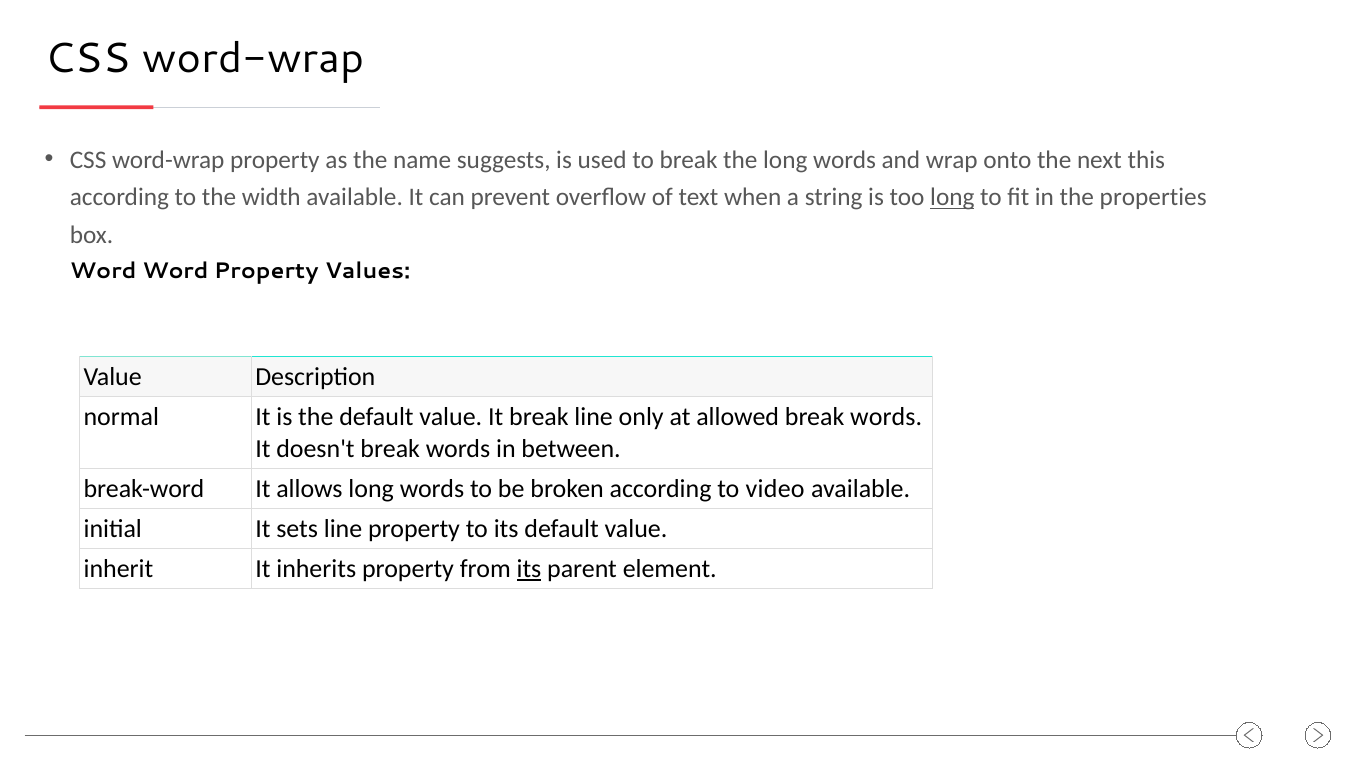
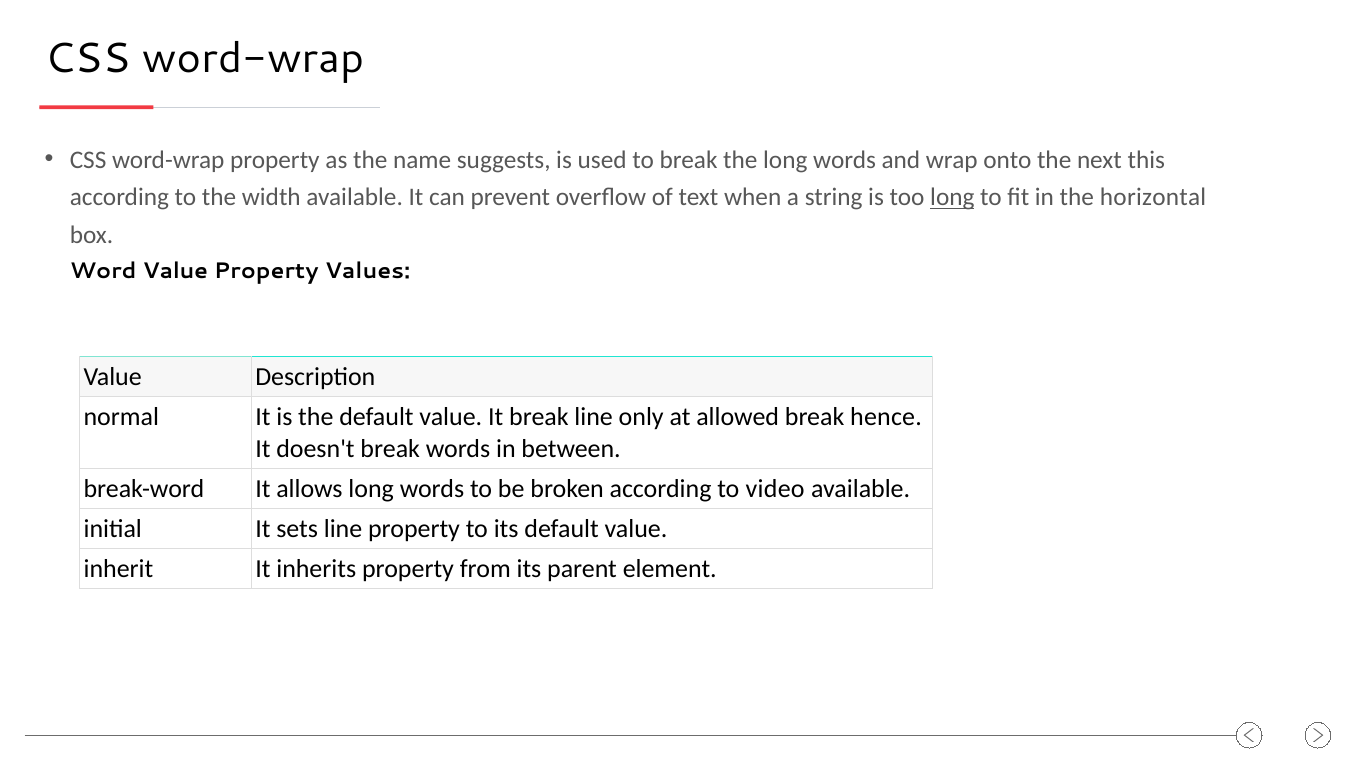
properties: properties -> horizontal (1153, 198)
Word Word: Word -> Value (175, 271)
allowed break words: words -> hence (886, 417)
its underline: present -> none (529, 569)
